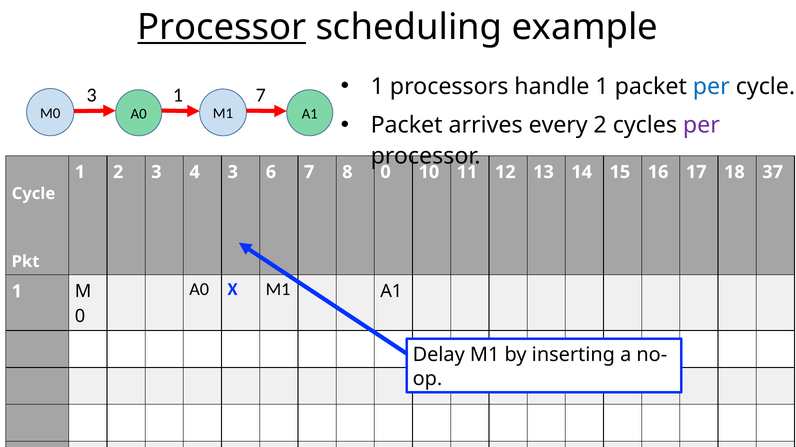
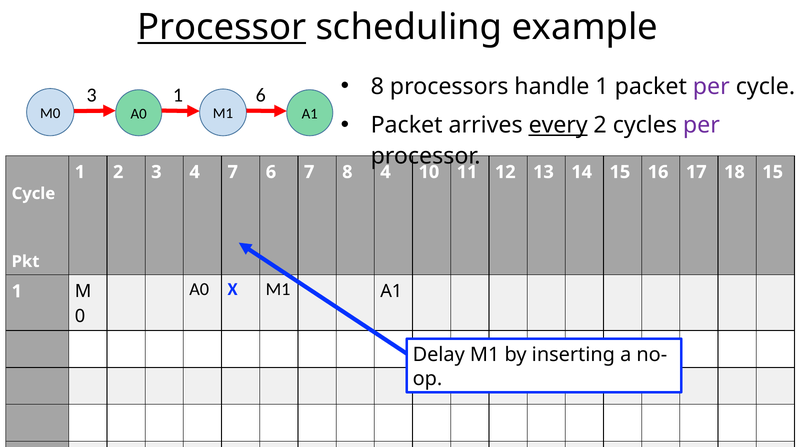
1: 1 -> 8 (377, 87)
per colour: blue -> purple (711, 87)
1 7: 7 -> 6 (261, 96)
every underline: none -> present (558, 126)
4 3: 3 -> 7 (233, 172)
8 0: 0 -> 4 (386, 172)
18 37: 37 -> 15 (773, 172)
